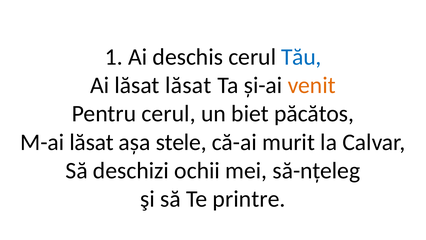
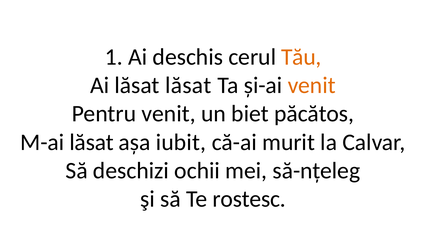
Tău colour: blue -> orange (301, 57)
Pentru cerul: cerul -> venit (169, 114)
stele: stele -> iubit (181, 142)
printre: printre -> rostesc (249, 199)
